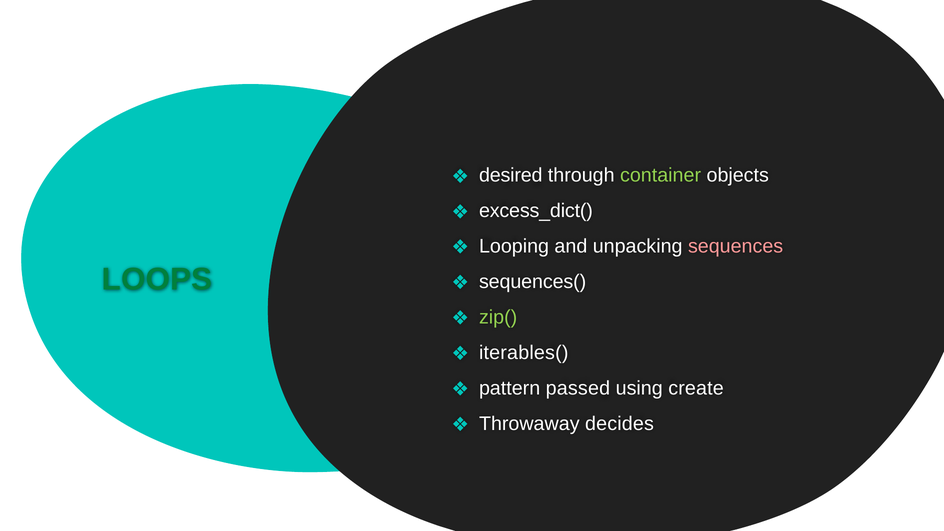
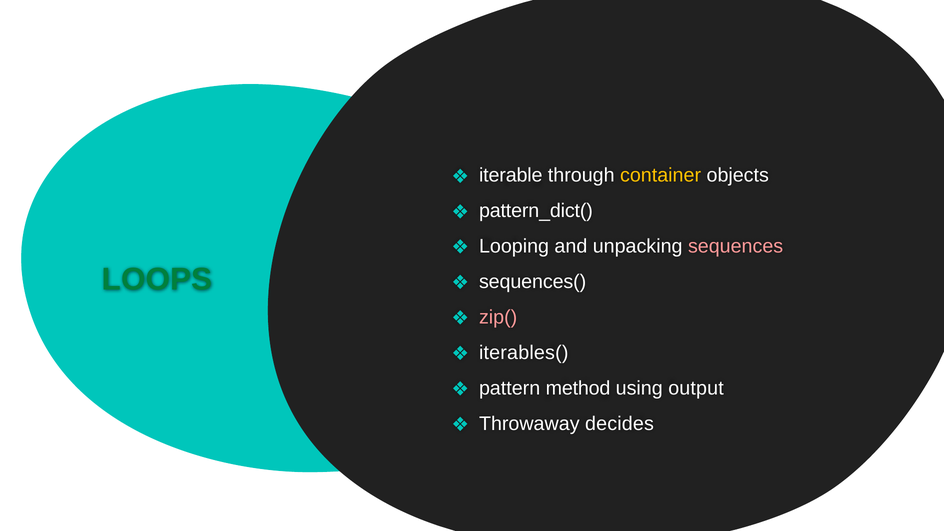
desired: desired -> iterable (511, 175)
container colour: light green -> yellow (661, 175)
excess_dict(: excess_dict( -> pattern_dict( (536, 211)
zip( colour: light green -> pink (498, 317)
passed: passed -> method (578, 388)
create: create -> output (696, 388)
